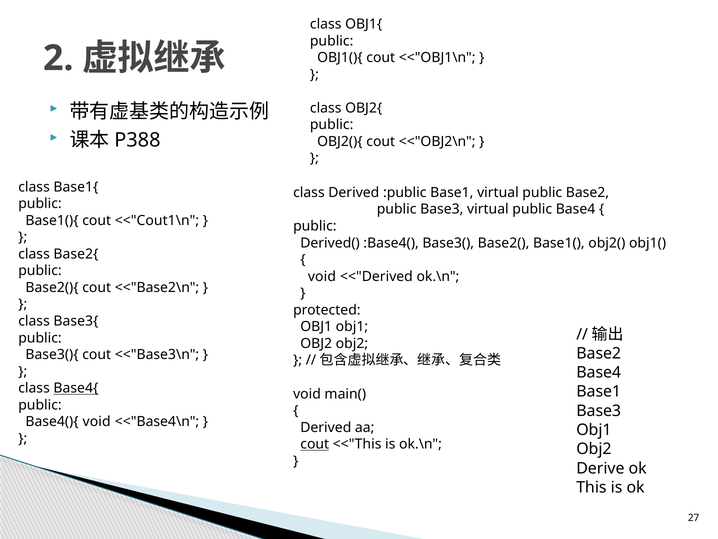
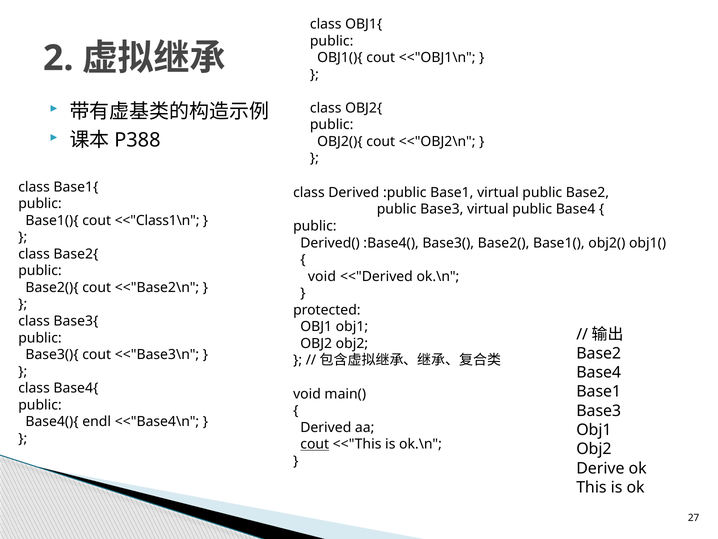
<<"Cout1\n: <<"Cout1\n -> <<"Class1\n (157, 220)
Base4{ underline: present -> none (76, 388)
Base4(){ void: void -> endl (97, 421)
